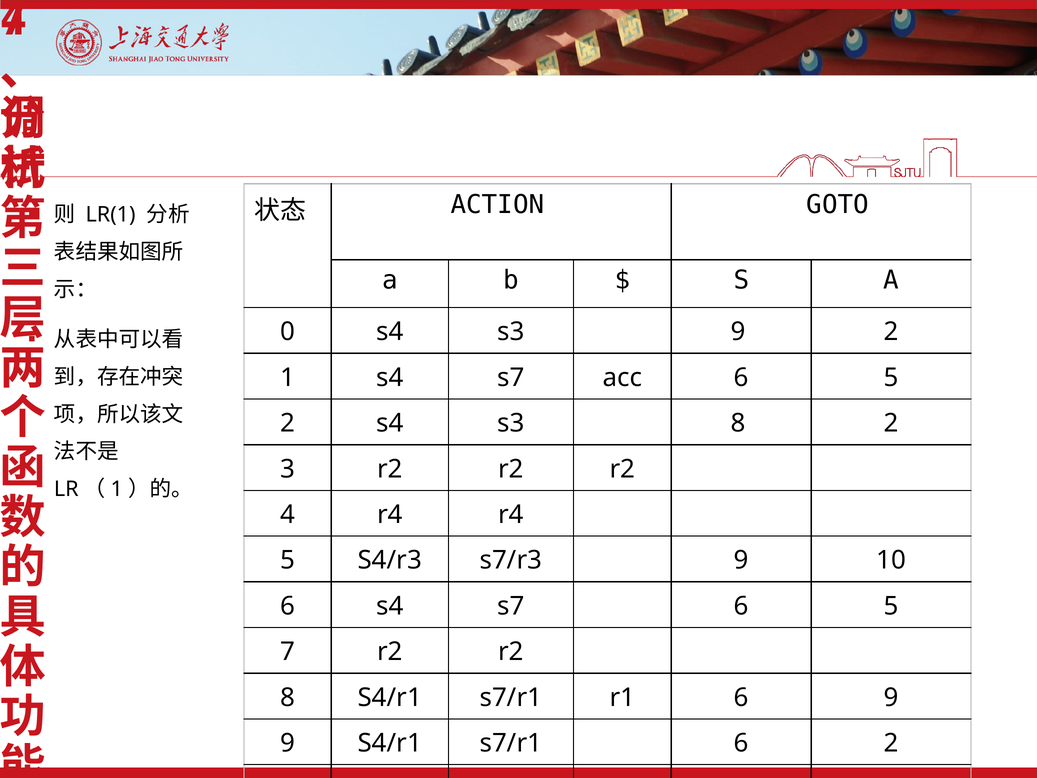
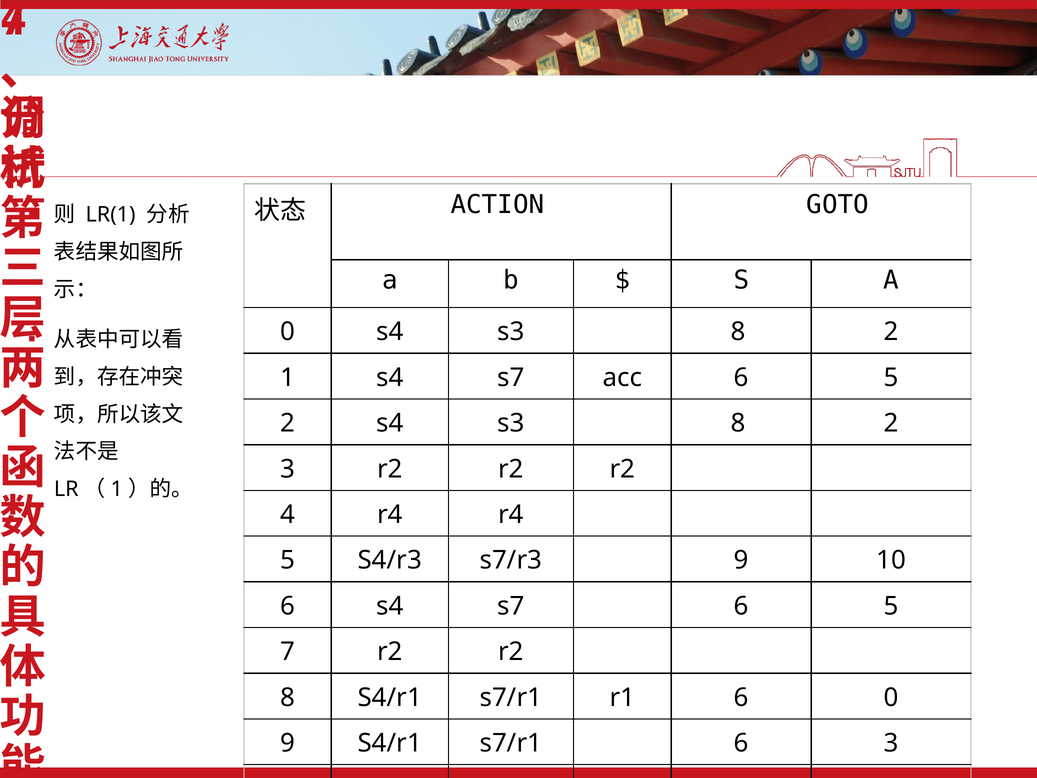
0 s4 s3 9: 9 -> 8 (738, 332)
6 9: 9 -> 0 (891, 697)
6 2: 2 -> 3 (891, 743)
